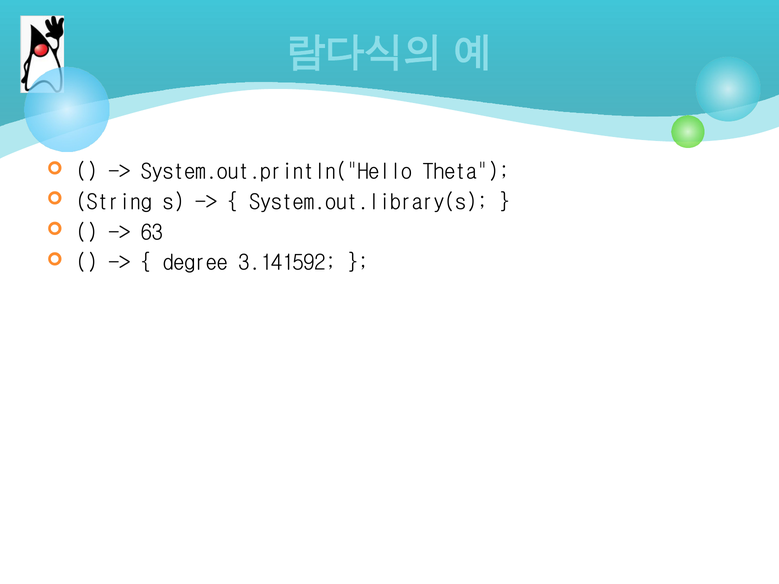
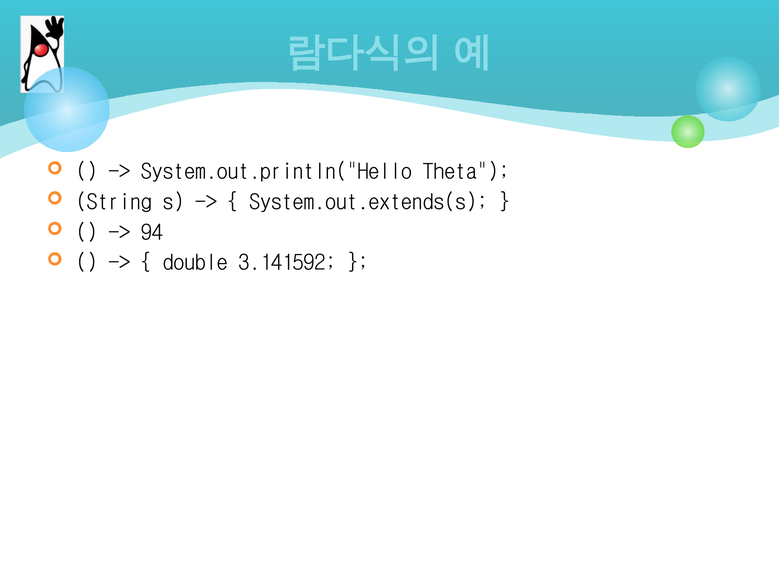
System.out.library(s: System.out.library(s -> System.out.extends(s (369, 202)
63: 63 -> 94 (152, 232)
degree: degree -> double (195, 263)
